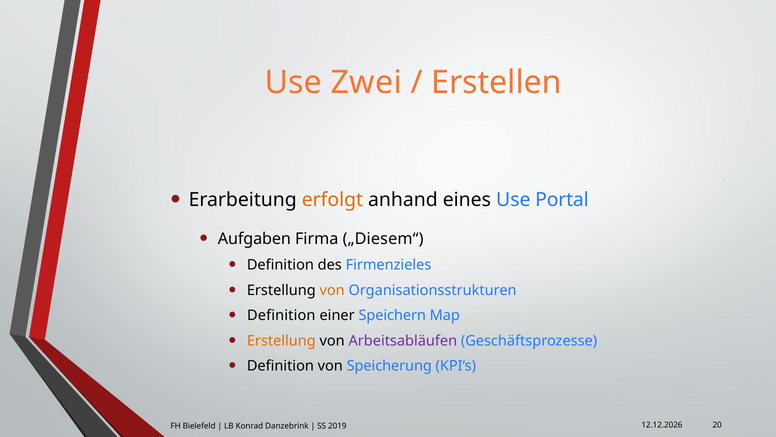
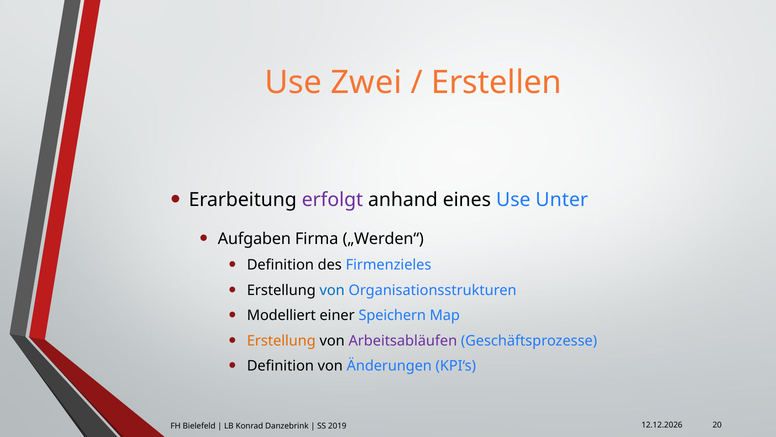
erfolgt colour: orange -> purple (332, 200)
Portal: Portal -> Unter (562, 200)
„Diesem“: „Diesem“ -> „Werden“ (383, 239)
von colour: orange -> blue (332, 290)
Definition: Definition -> Modelliert (281, 315)
Speicherung: Speicherung -> Änderungen (389, 366)
